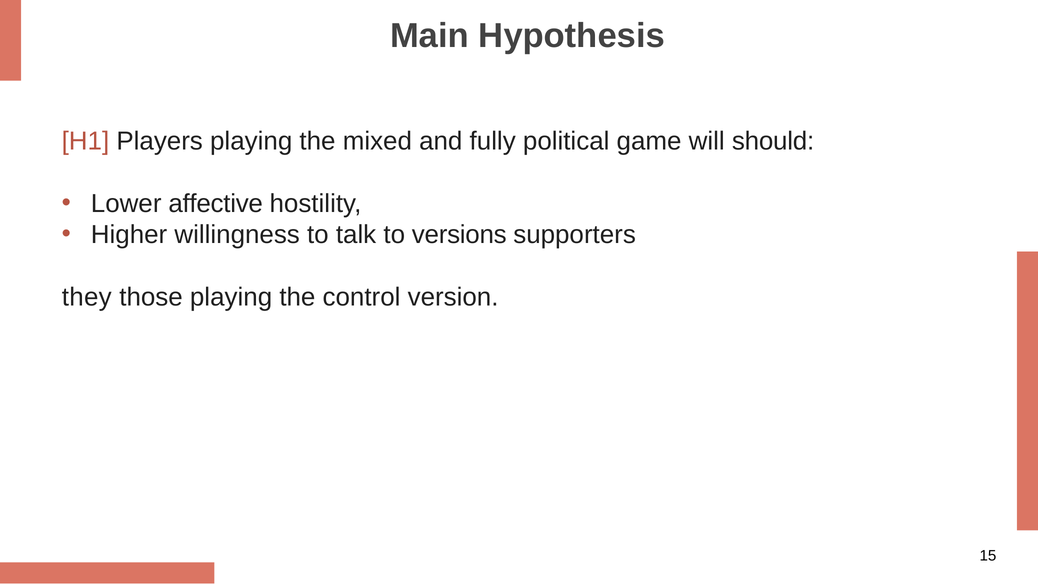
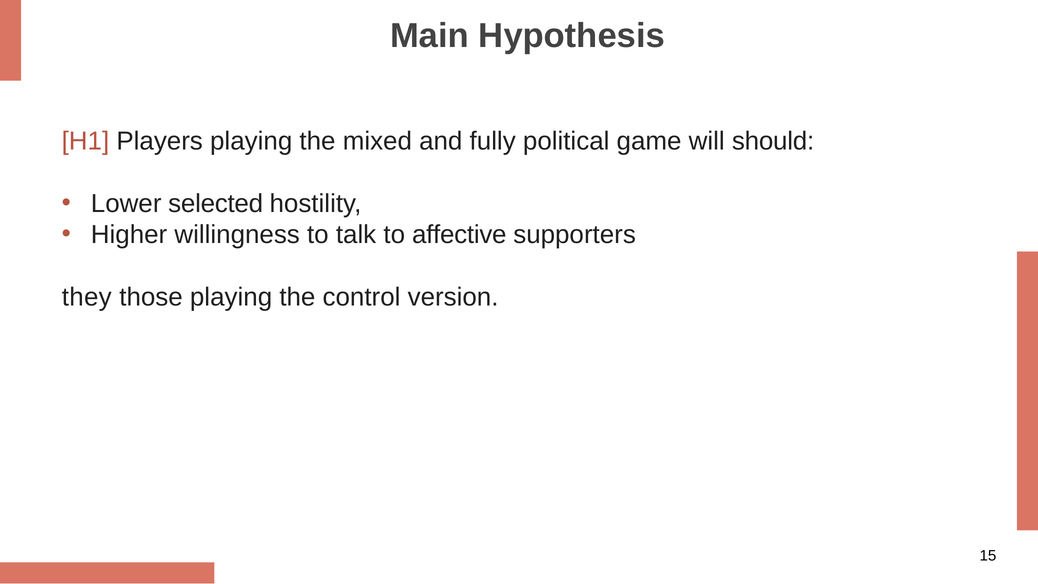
affective: affective -> selected (216, 204)
versions: versions -> affective (459, 235)
